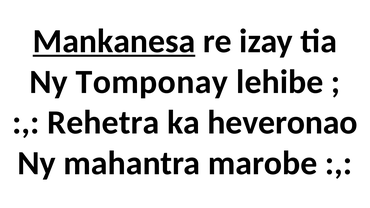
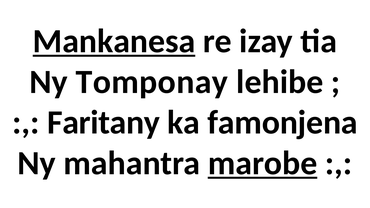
Rehetra: Rehetra -> Faritany (104, 123)
heveronao: heveronao -> famonjena (283, 123)
marobe underline: none -> present (263, 163)
